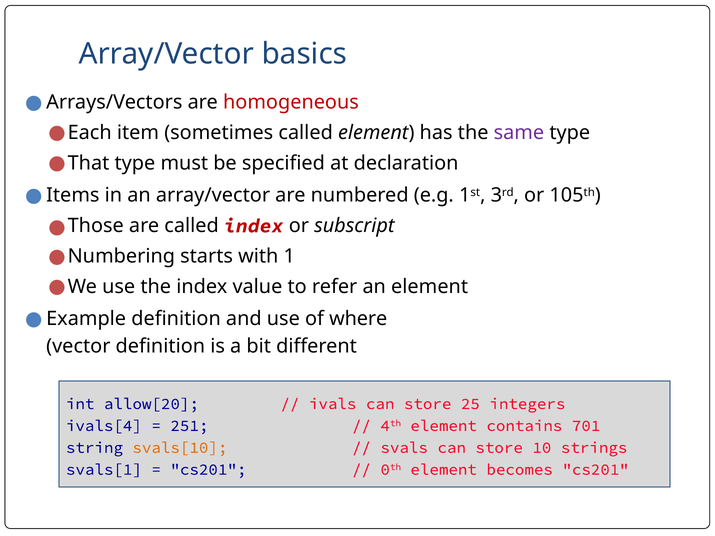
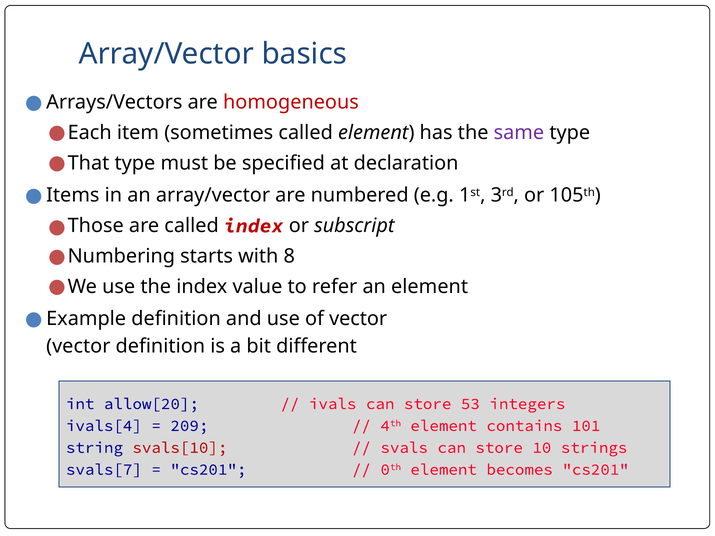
1: 1 -> 8 (289, 256)
of where: where -> vector (358, 319)
25: 25 -> 53 (470, 404)
251: 251 -> 209 (189, 426)
701: 701 -> 101 (586, 426)
svals[10 colour: orange -> red (180, 448)
svals[1: svals[1 -> svals[7 (104, 470)
